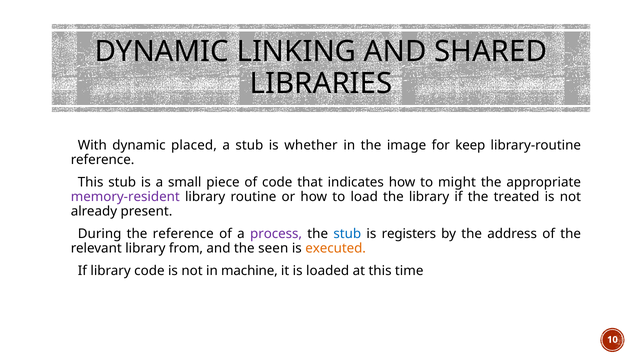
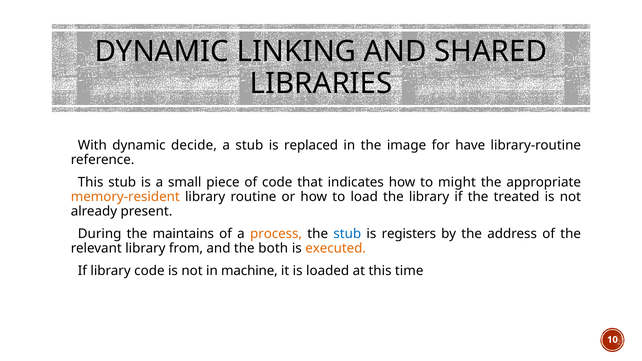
placed: placed -> decide (194, 145)
whether: whether -> replaced (311, 145)
keep: keep -> have (470, 145)
memory-resident colour: purple -> orange (125, 197)
the reference: reference -> maintains (183, 234)
process colour: purple -> orange (276, 234)
seen: seen -> both (273, 248)
